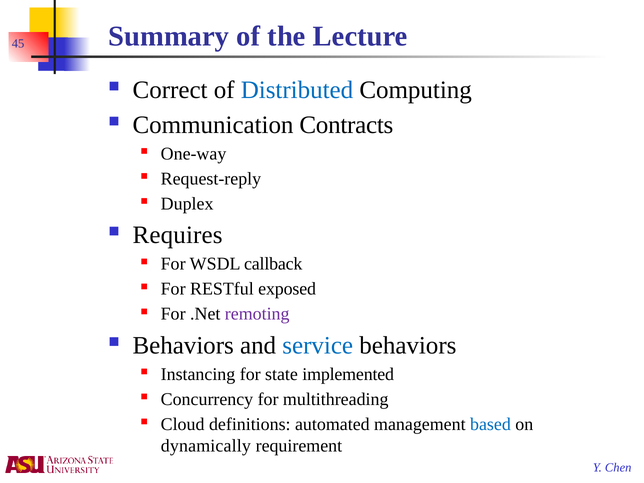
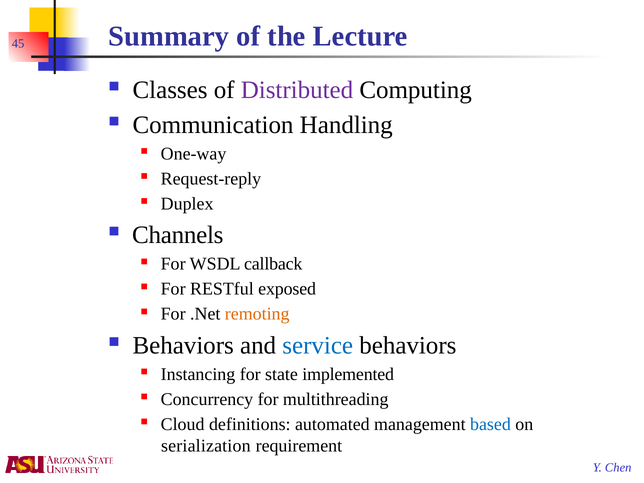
Correct: Correct -> Classes (170, 90)
Distributed colour: blue -> purple (297, 90)
Contracts: Contracts -> Handling (346, 125)
Requires: Requires -> Channels (178, 235)
remoting colour: purple -> orange (257, 314)
dynamically: dynamically -> serialization (206, 446)
